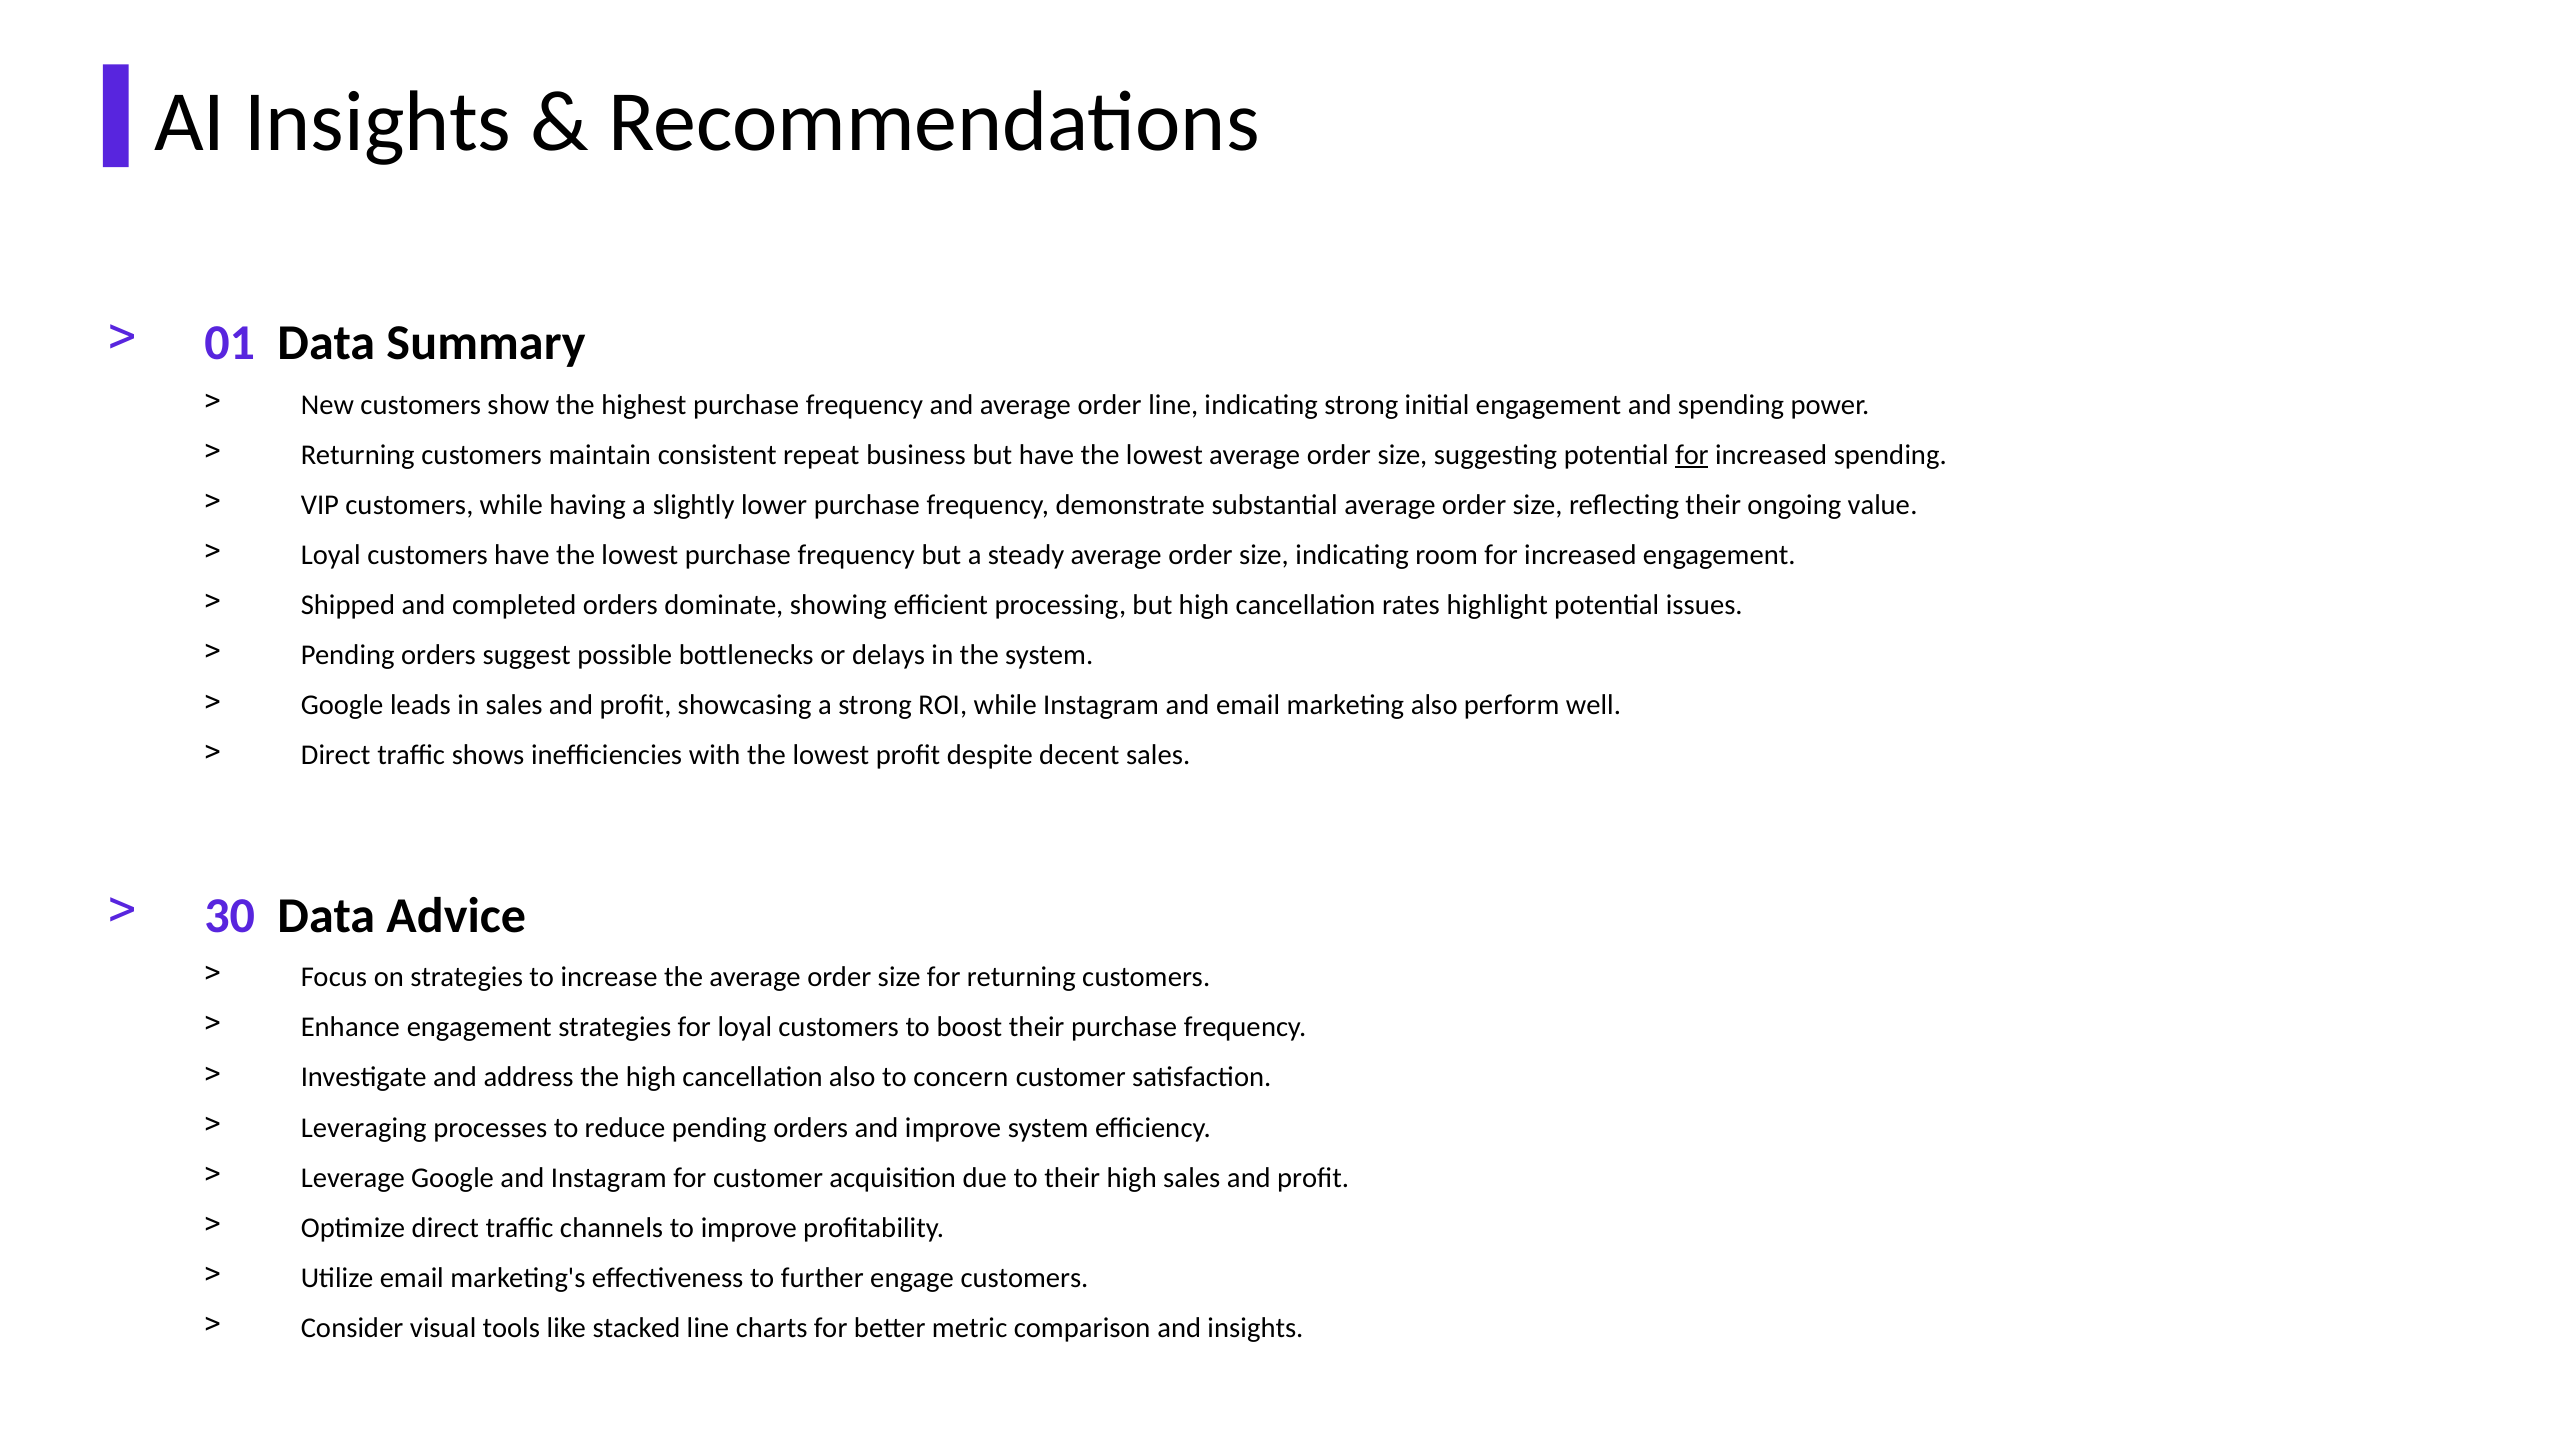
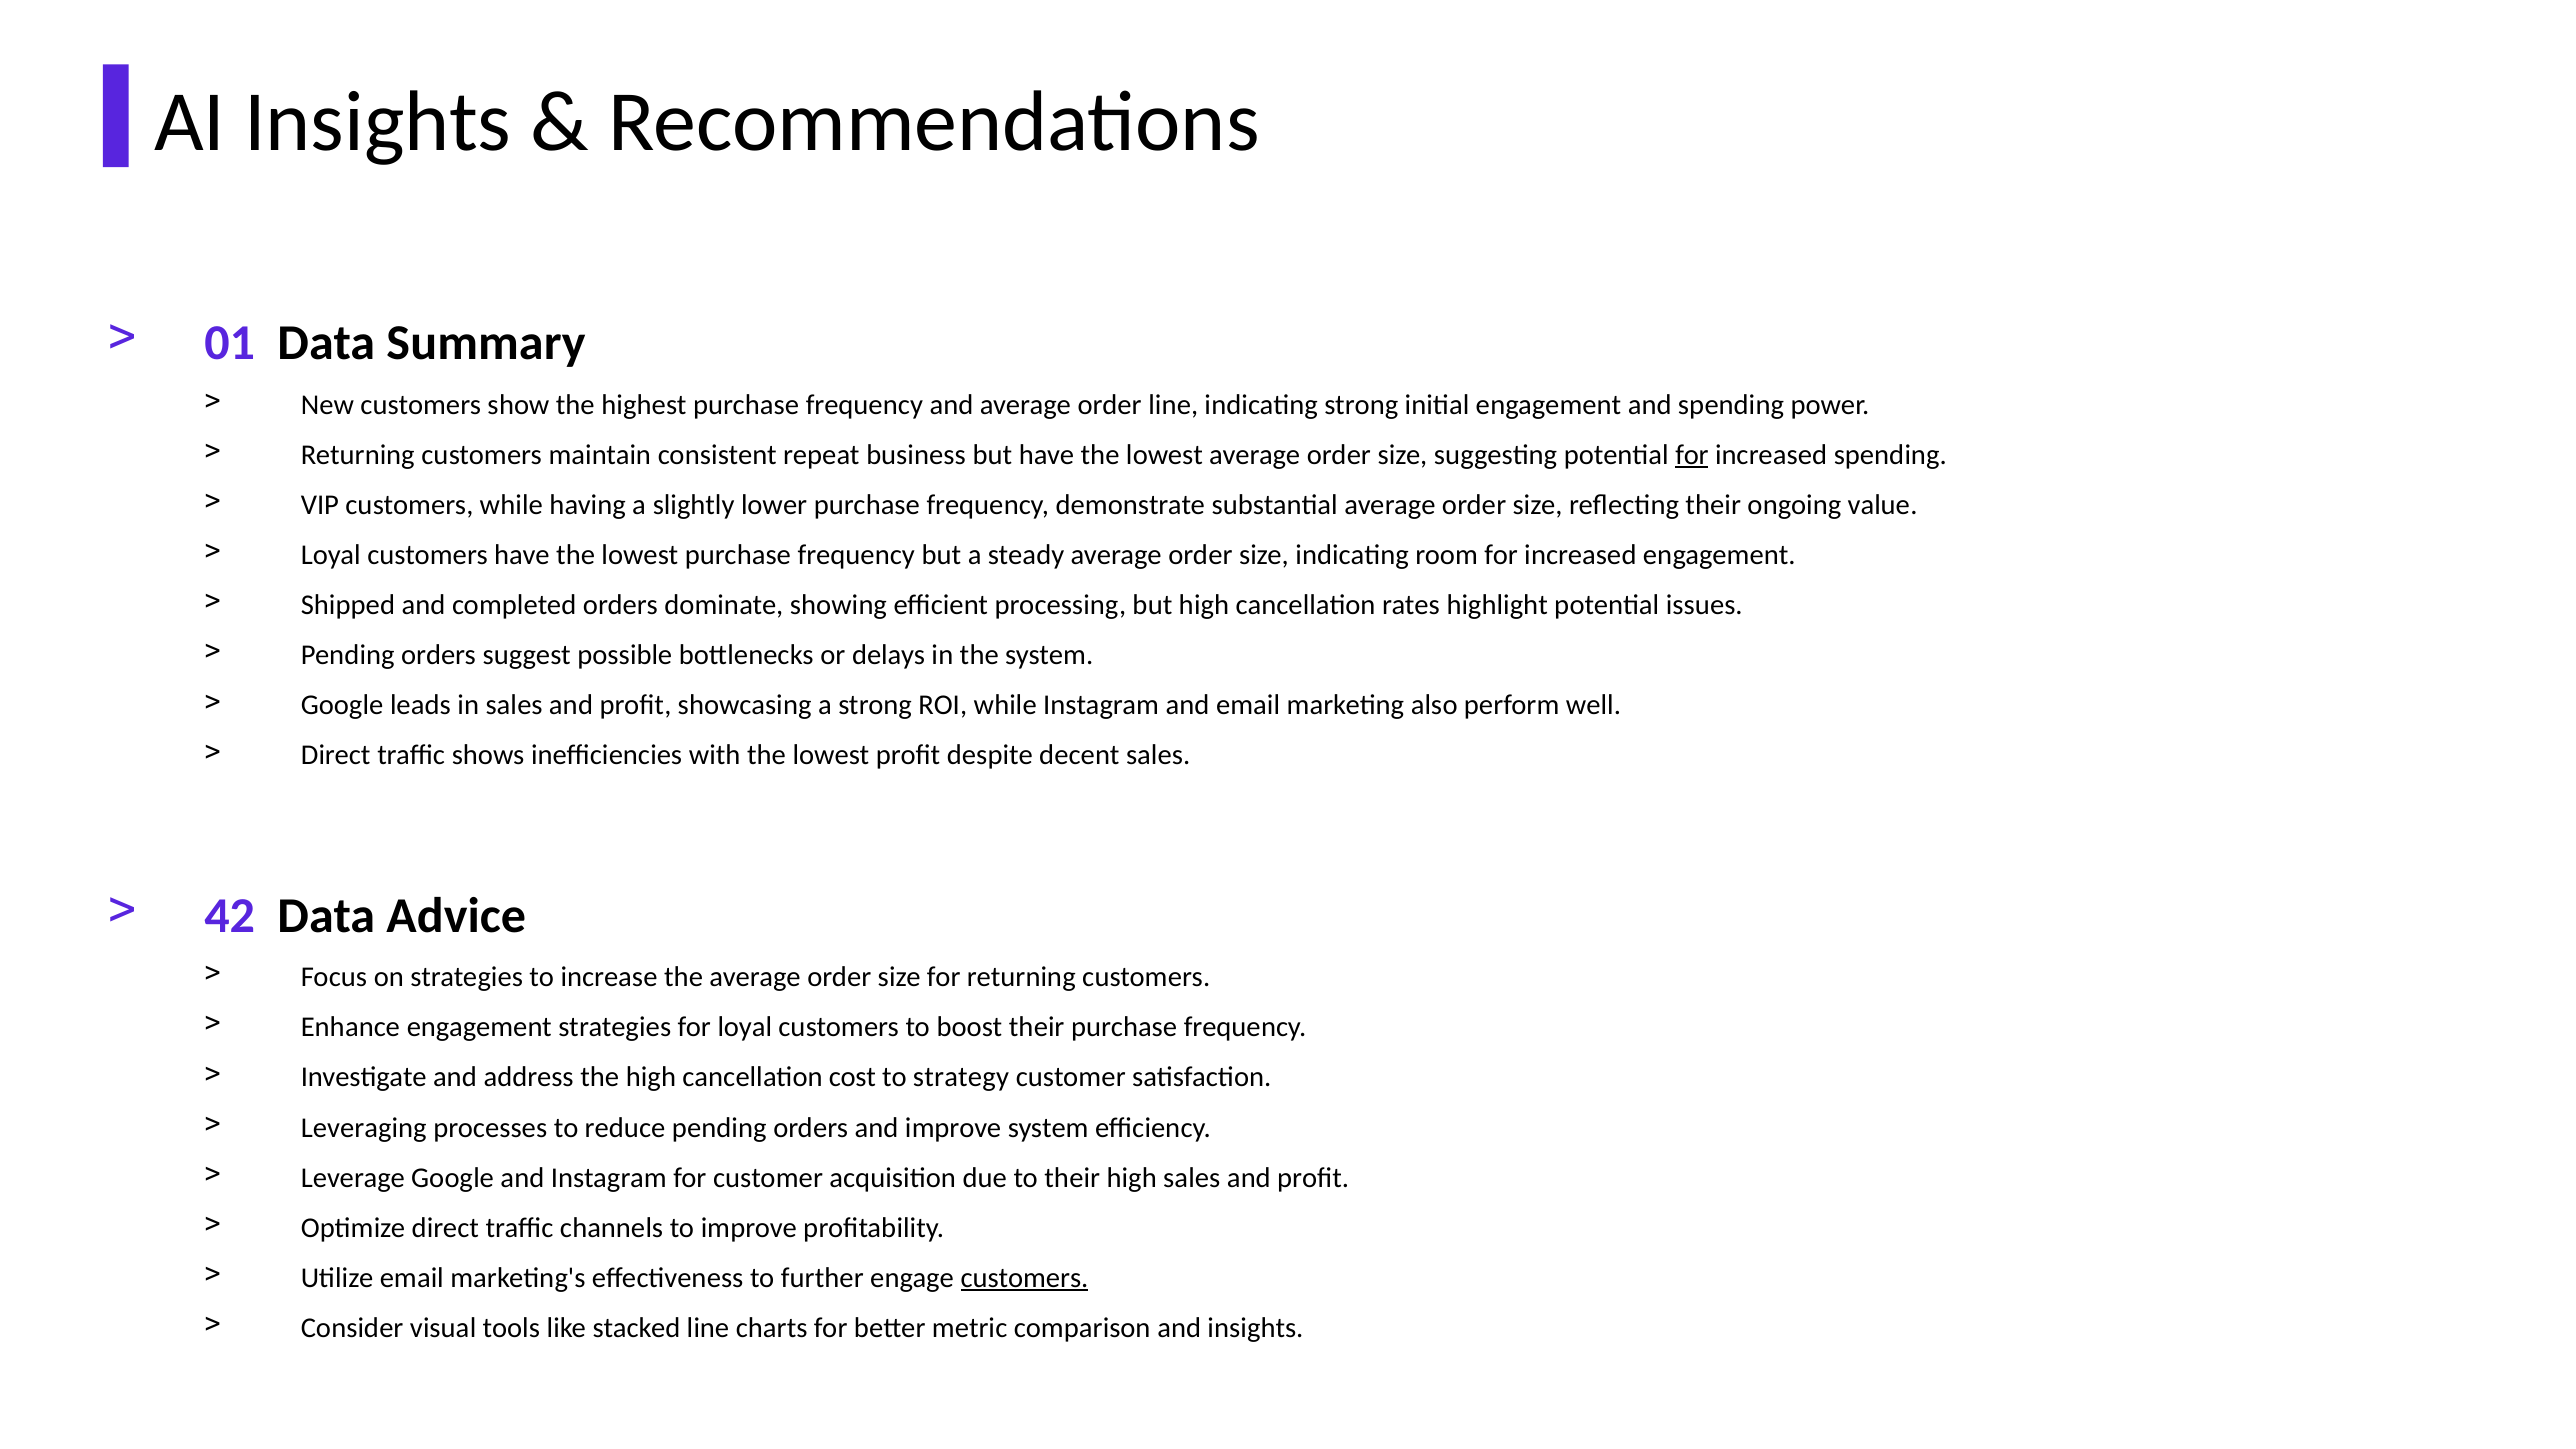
30: 30 -> 42 (230, 916)
cancellation also: also -> cost (852, 1078)
concern: concern -> strategy (961, 1078)
customers underline: none -> present (1024, 1278)
